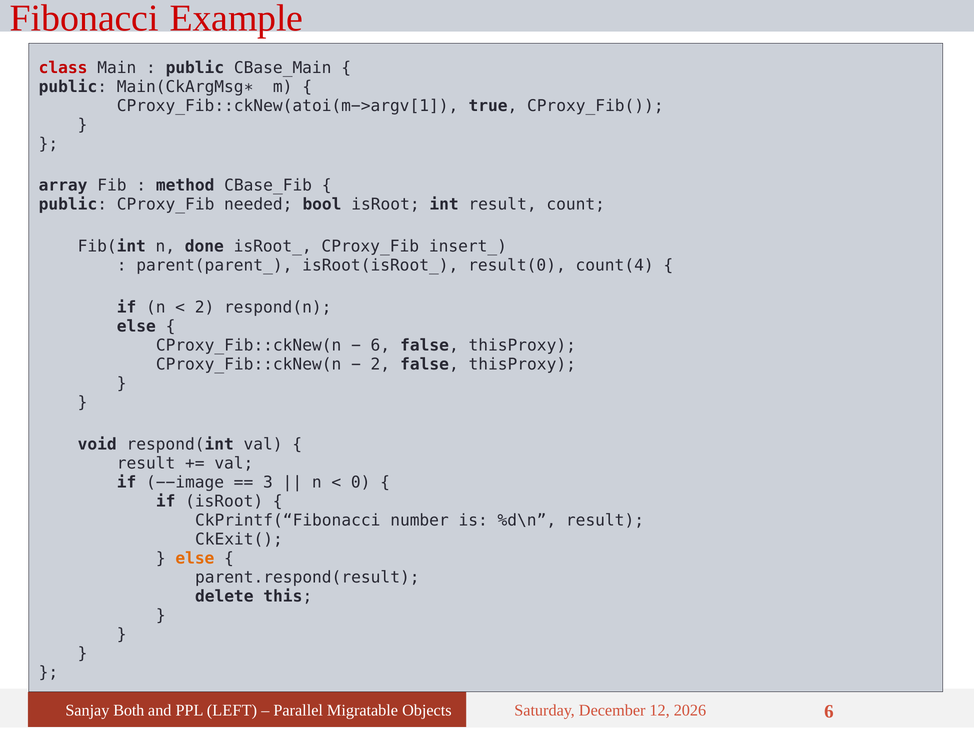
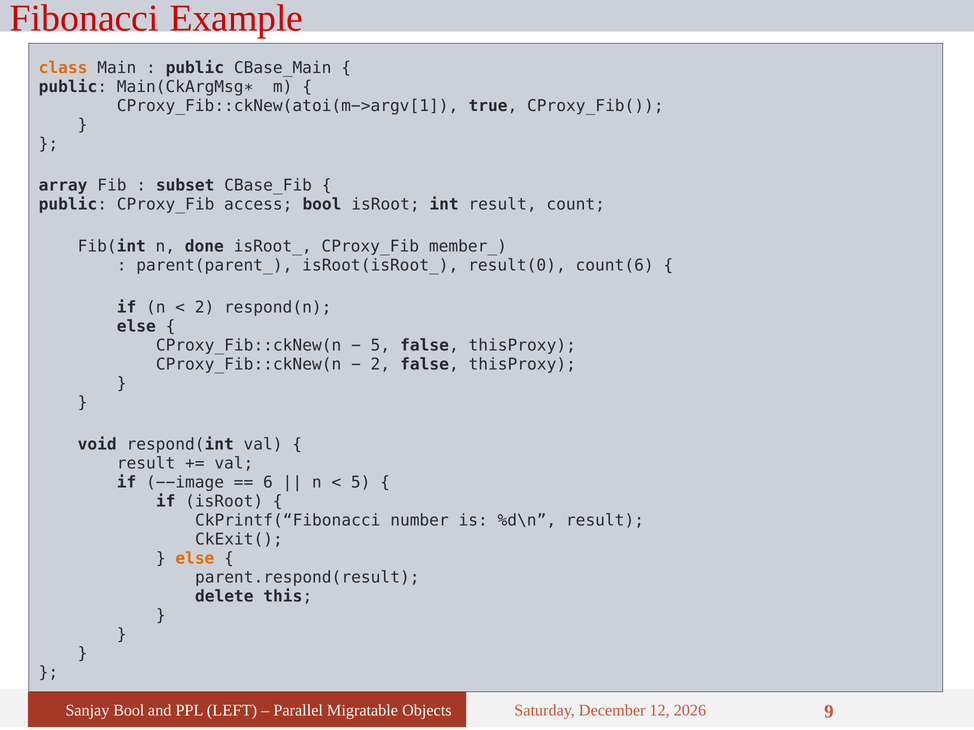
class colour: red -> orange (63, 68)
method: method -> subset (185, 186)
needed: needed -> access (258, 205)
insert_: insert_ -> member_ (468, 247)
count(4: count(4 -> count(6 (615, 266)
6: 6 -> 5 (380, 346)
3: 3 -> 6 (268, 483)
0: 0 -> 5 (361, 483)
Sanjay Both: Both -> Bool (129, 711)
6: 6 -> 9 (829, 712)
